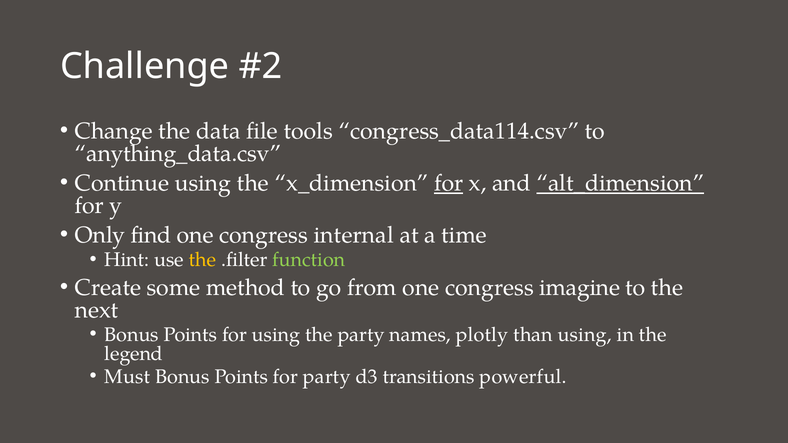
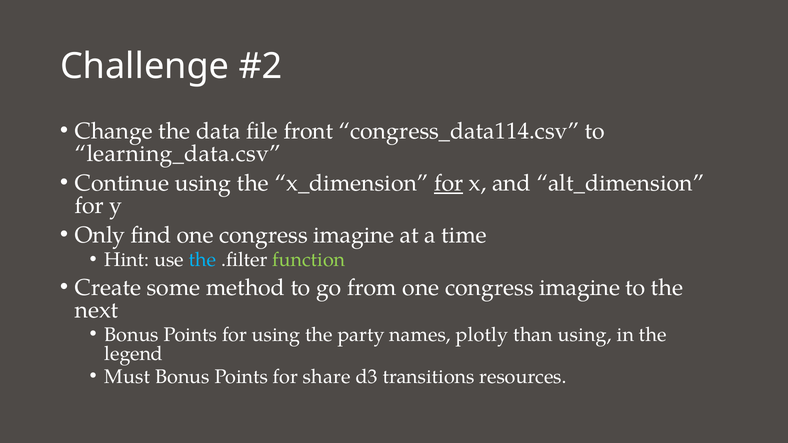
tools: tools -> front (308, 131)
anything_data.csv: anything_data.csv -> learning_data.csv (178, 154)
alt_dimension underline: present -> none (620, 183)
internal: internal -> imagine (354, 235)
the colour: yellow -> light blue (202, 260)
for party: party -> share (327, 377)
powerful: powerful -> resources (523, 377)
